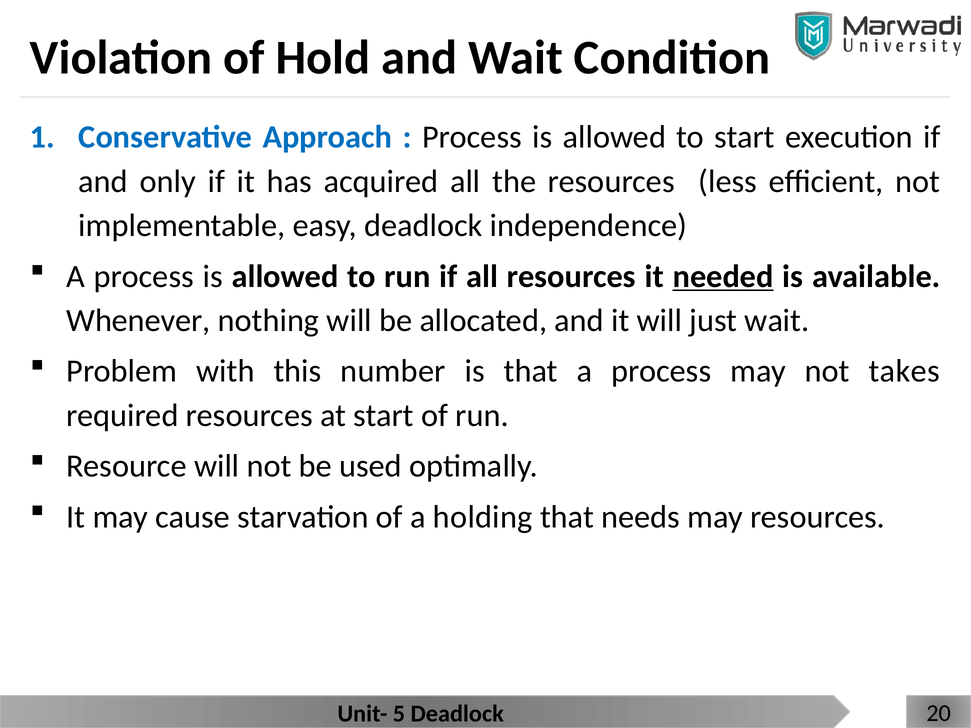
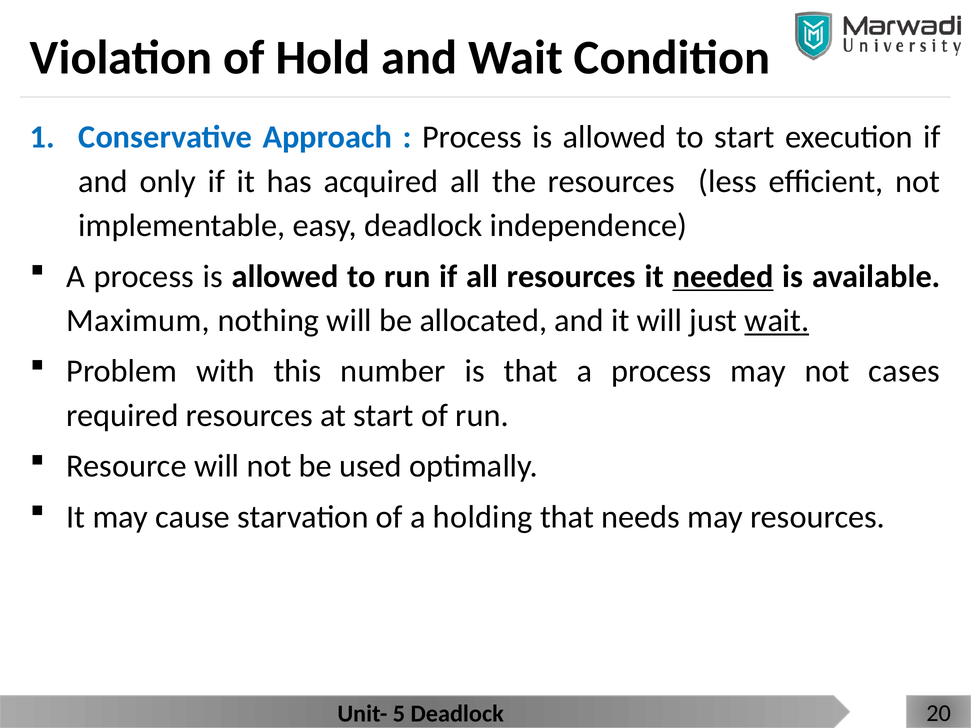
Whenever: Whenever -> Maximum (138, 321)
wait underline: none -> present (777, 321)
takes: takes -> cases (904, 371)
